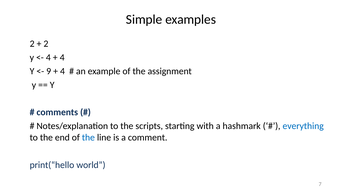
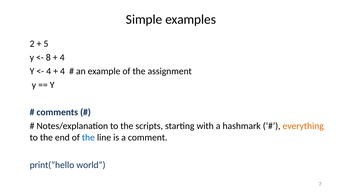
2: 2 -> 5 (46, 44)
4: 4 -> 8 (48, 57)
9: 9 -> 4 (49, 71)
everything colour: blue -> orange (303, 126)
